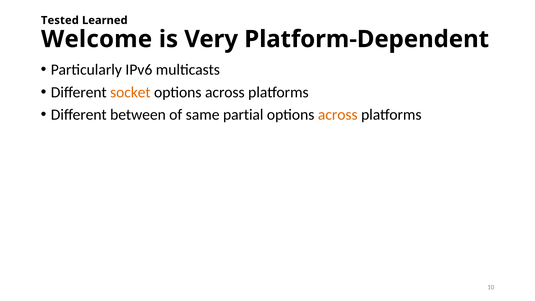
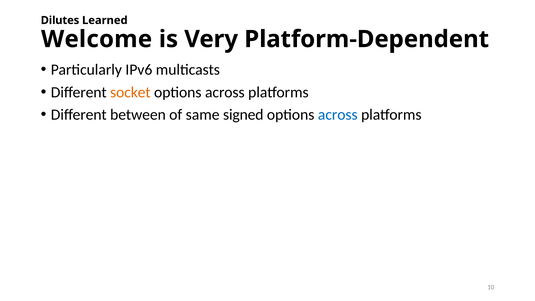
Tested: Tested -> Dilutes (60, 20)
partial: partial -> signed (243, 115)
across colour: orange -> blue (338, 115)
